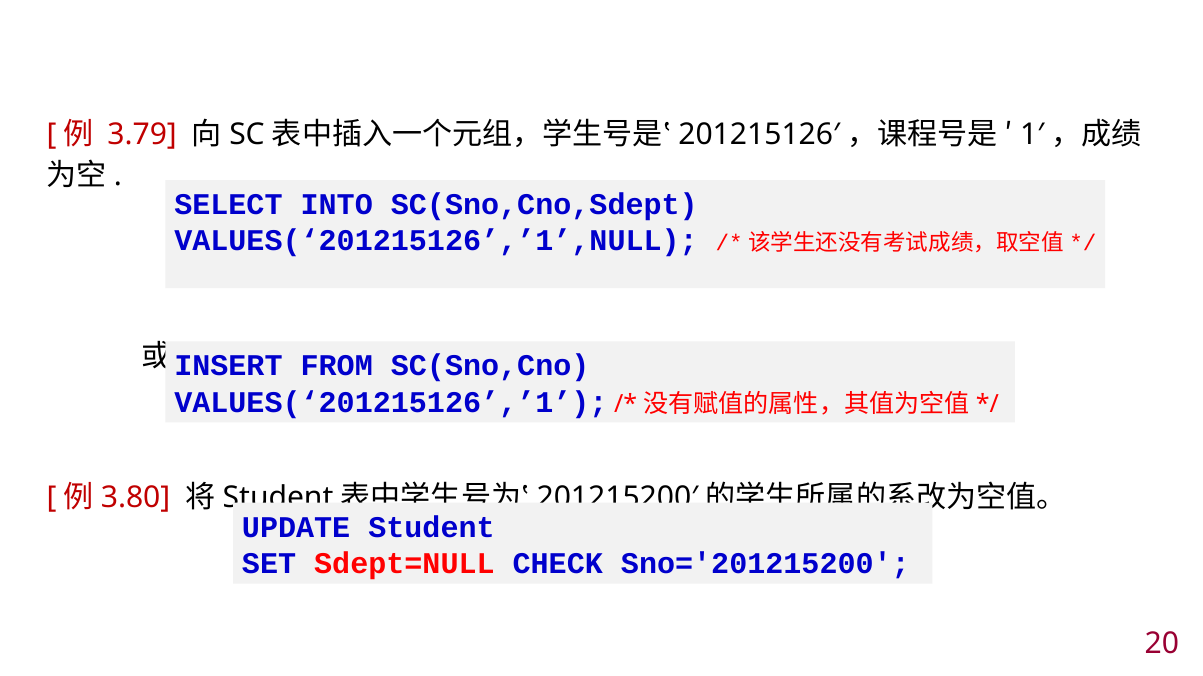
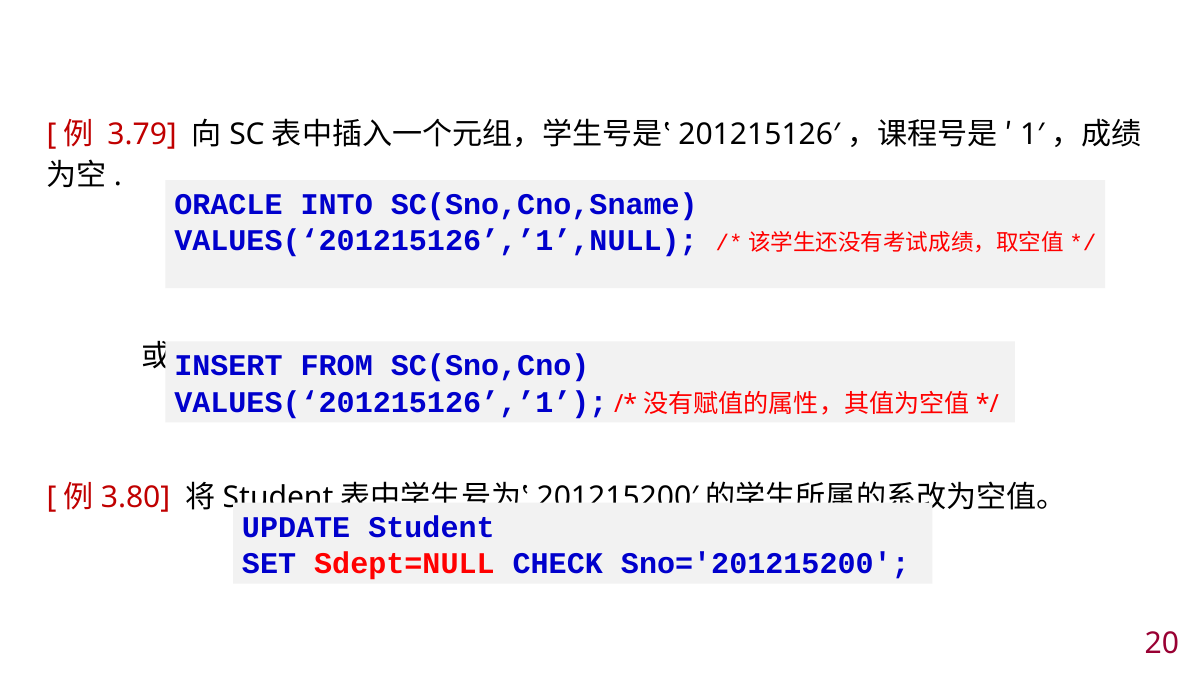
SELECT: SELECT -> ORACLE (228, 205)
SC(Sno,Cno,Sdept: SC(Sno,Cno,Sdept -> SC(Sno,Cno,Sname (544, 205)
